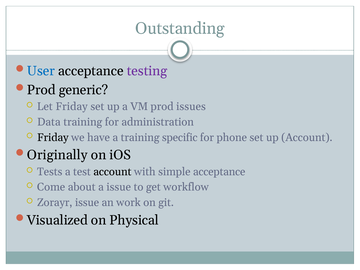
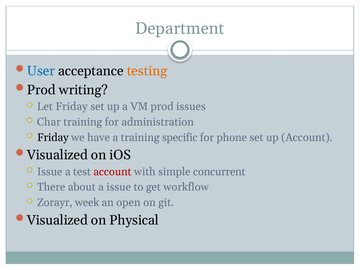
Outstanding: Outstanding -> Department (180, 28)
testing colour: purple -> orange (147, 71)
generic: generic -> writing (83, 90)
Data: Data -> Char (49, 122)
Originally: Originally -> Visualized (57, 155)
Tests: Tests -> Issue (50, 172)
account colour: black -> red (112, 172)
simple acceptance: acceptance -> concurrent (219, 172)
Come: Come -> There (51, 187)
Zorayr issue: issue -> week (87, 202)
work: work -> open (128, 202)
